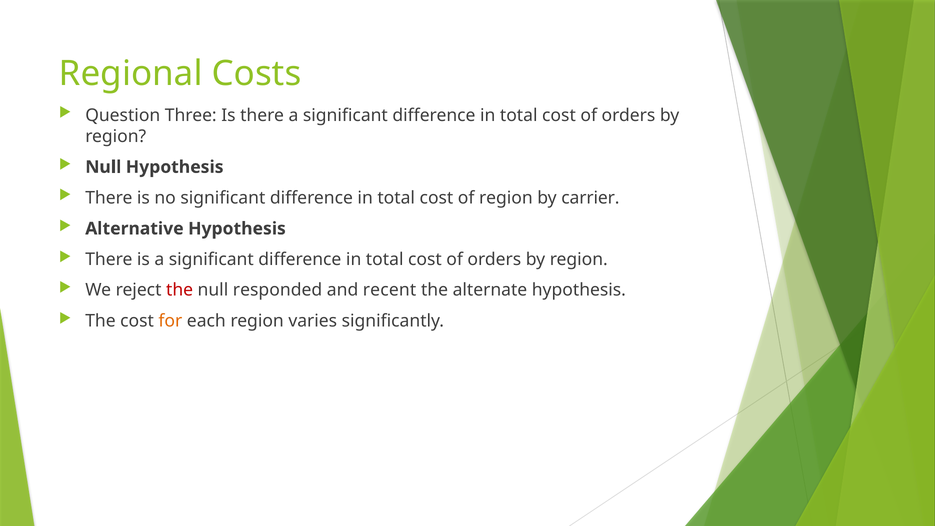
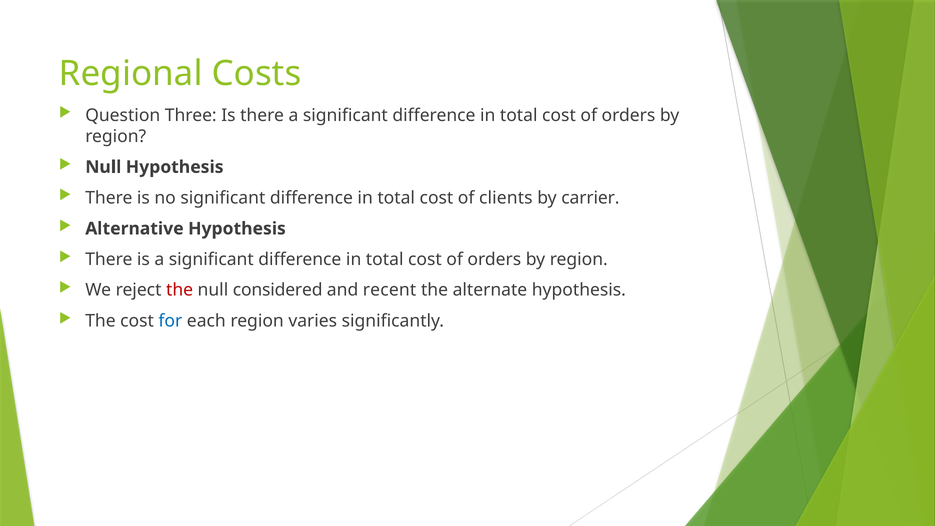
of region: region -> clients (506, 198)
responded: responded -> considered (278, 290)
for colour: orange -> blue (170, 321)
